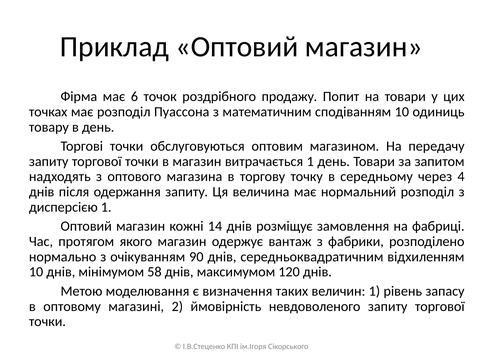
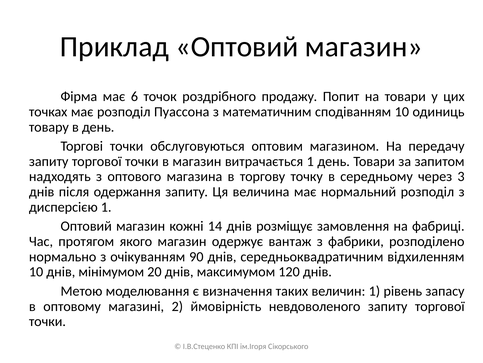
4: 4 -> 3 (461, 176)
58: 58 -> 20 (154, 271)
